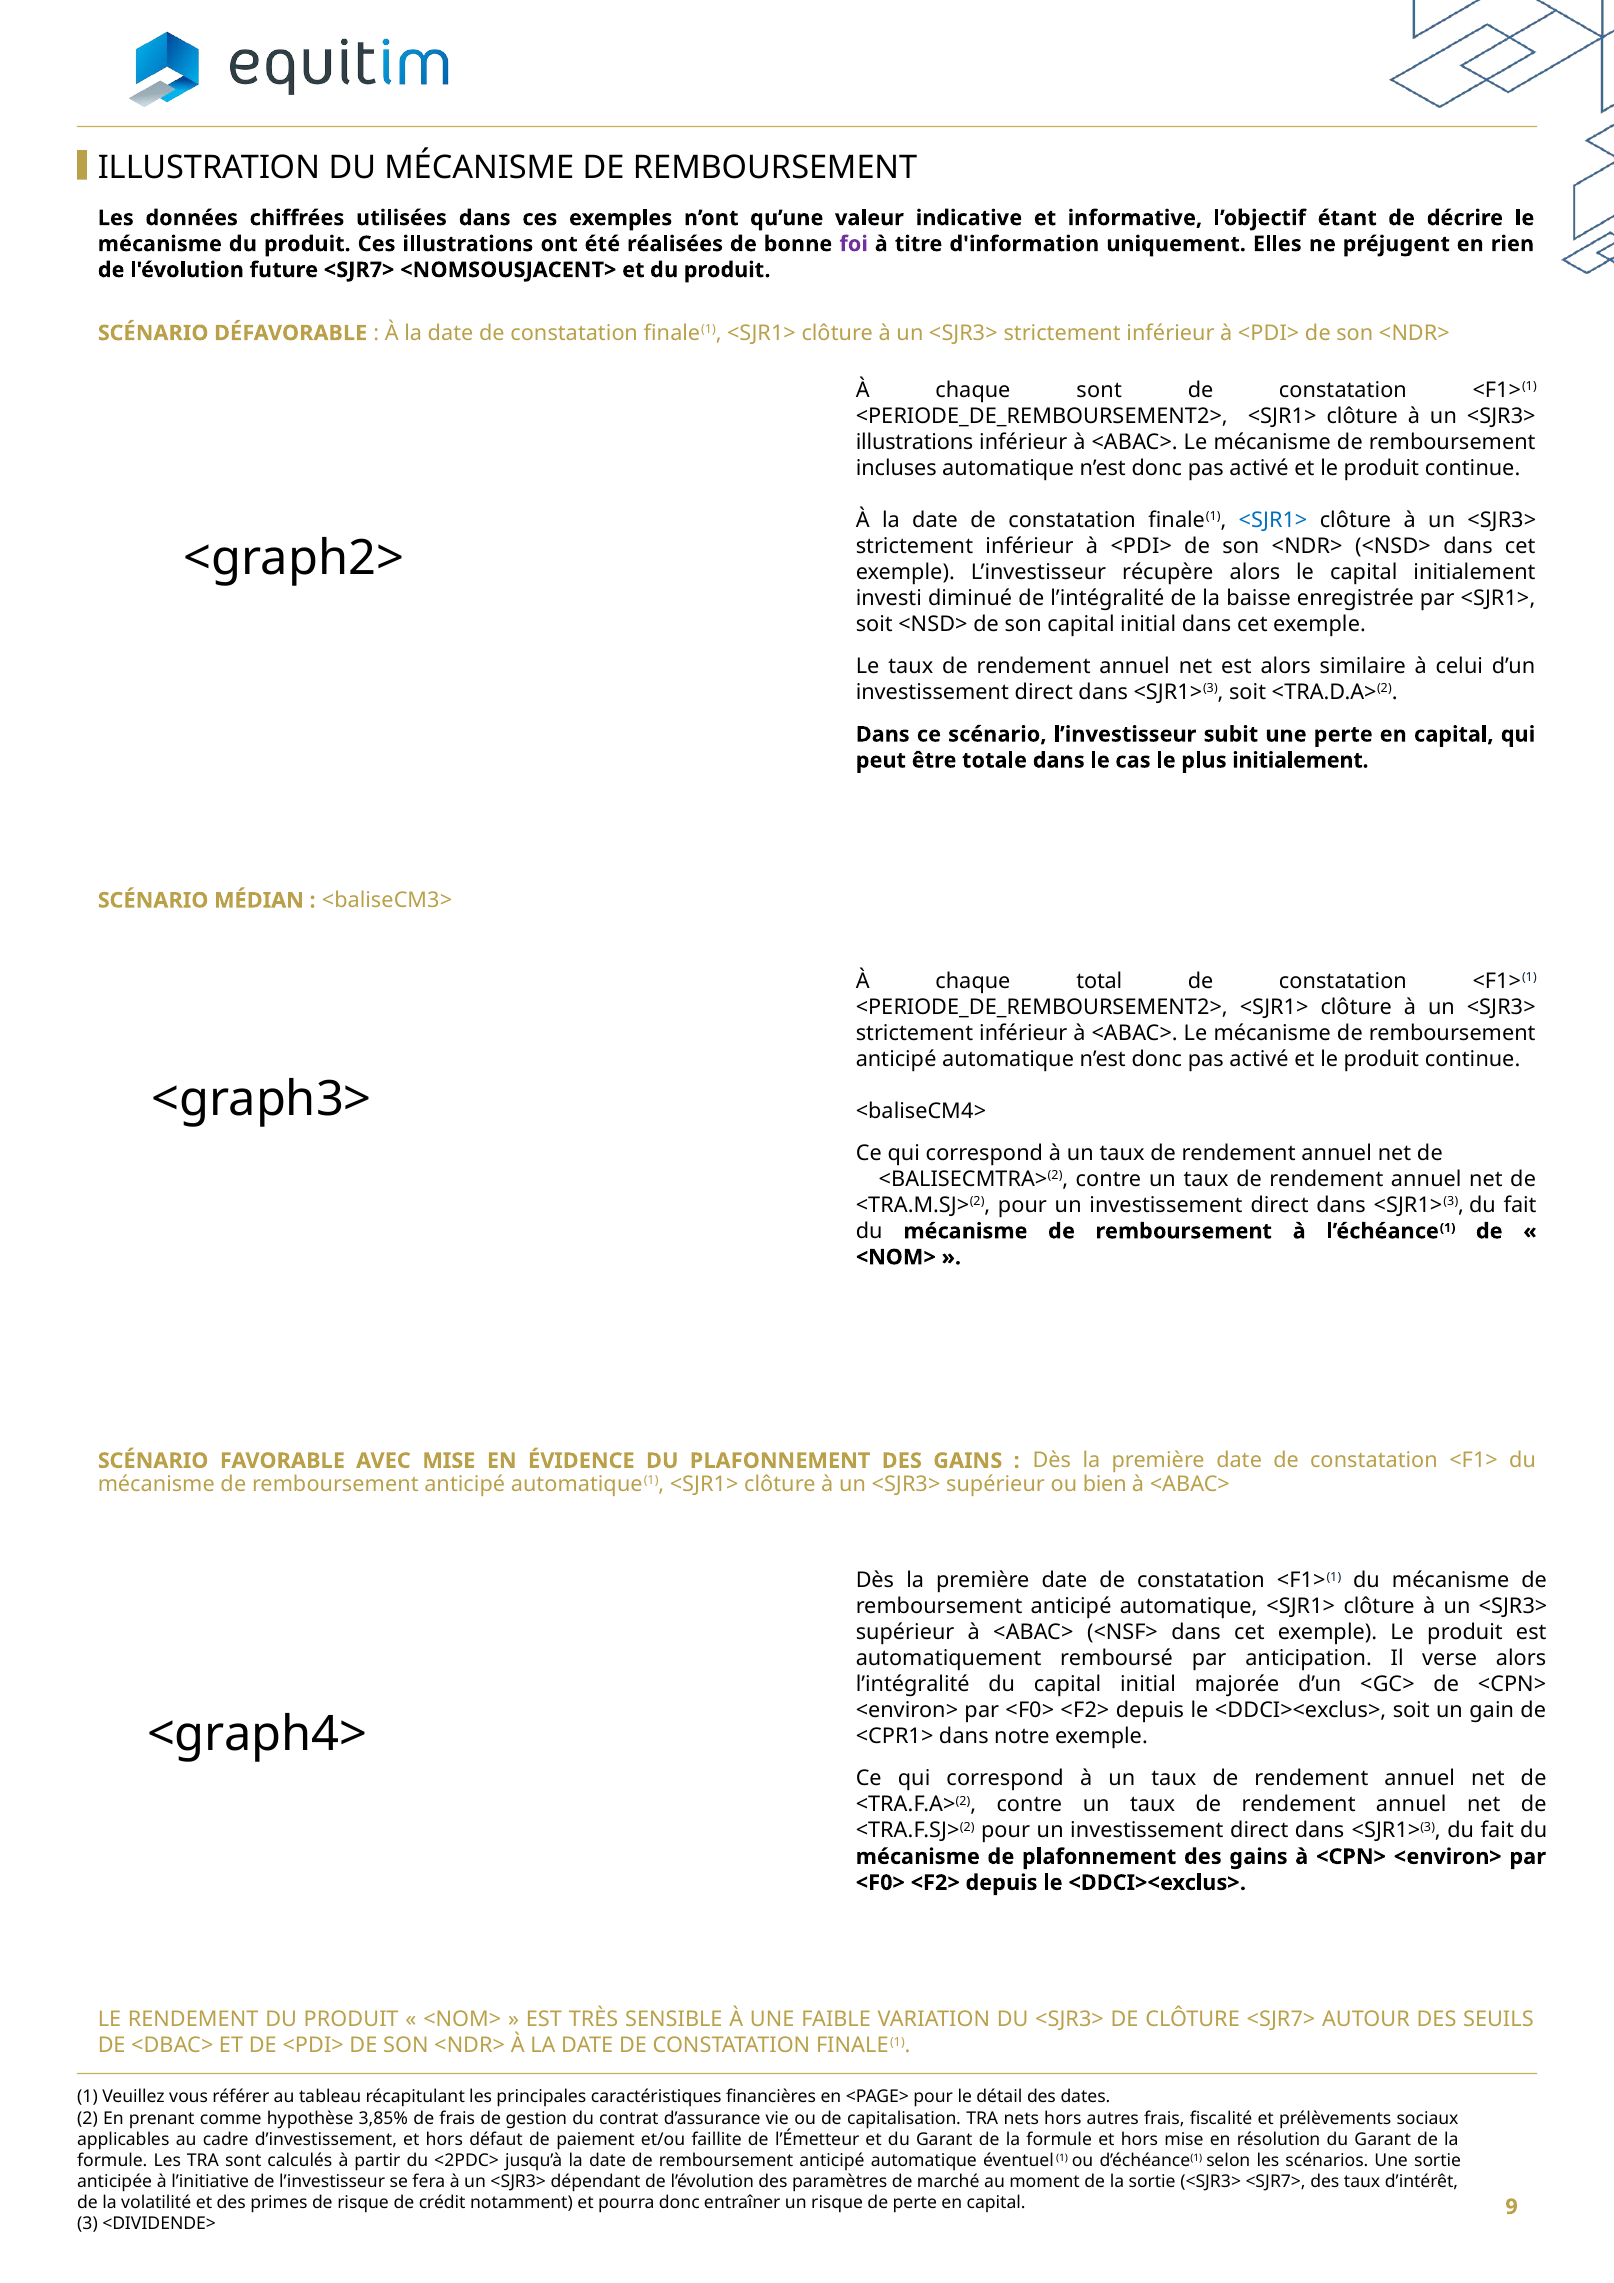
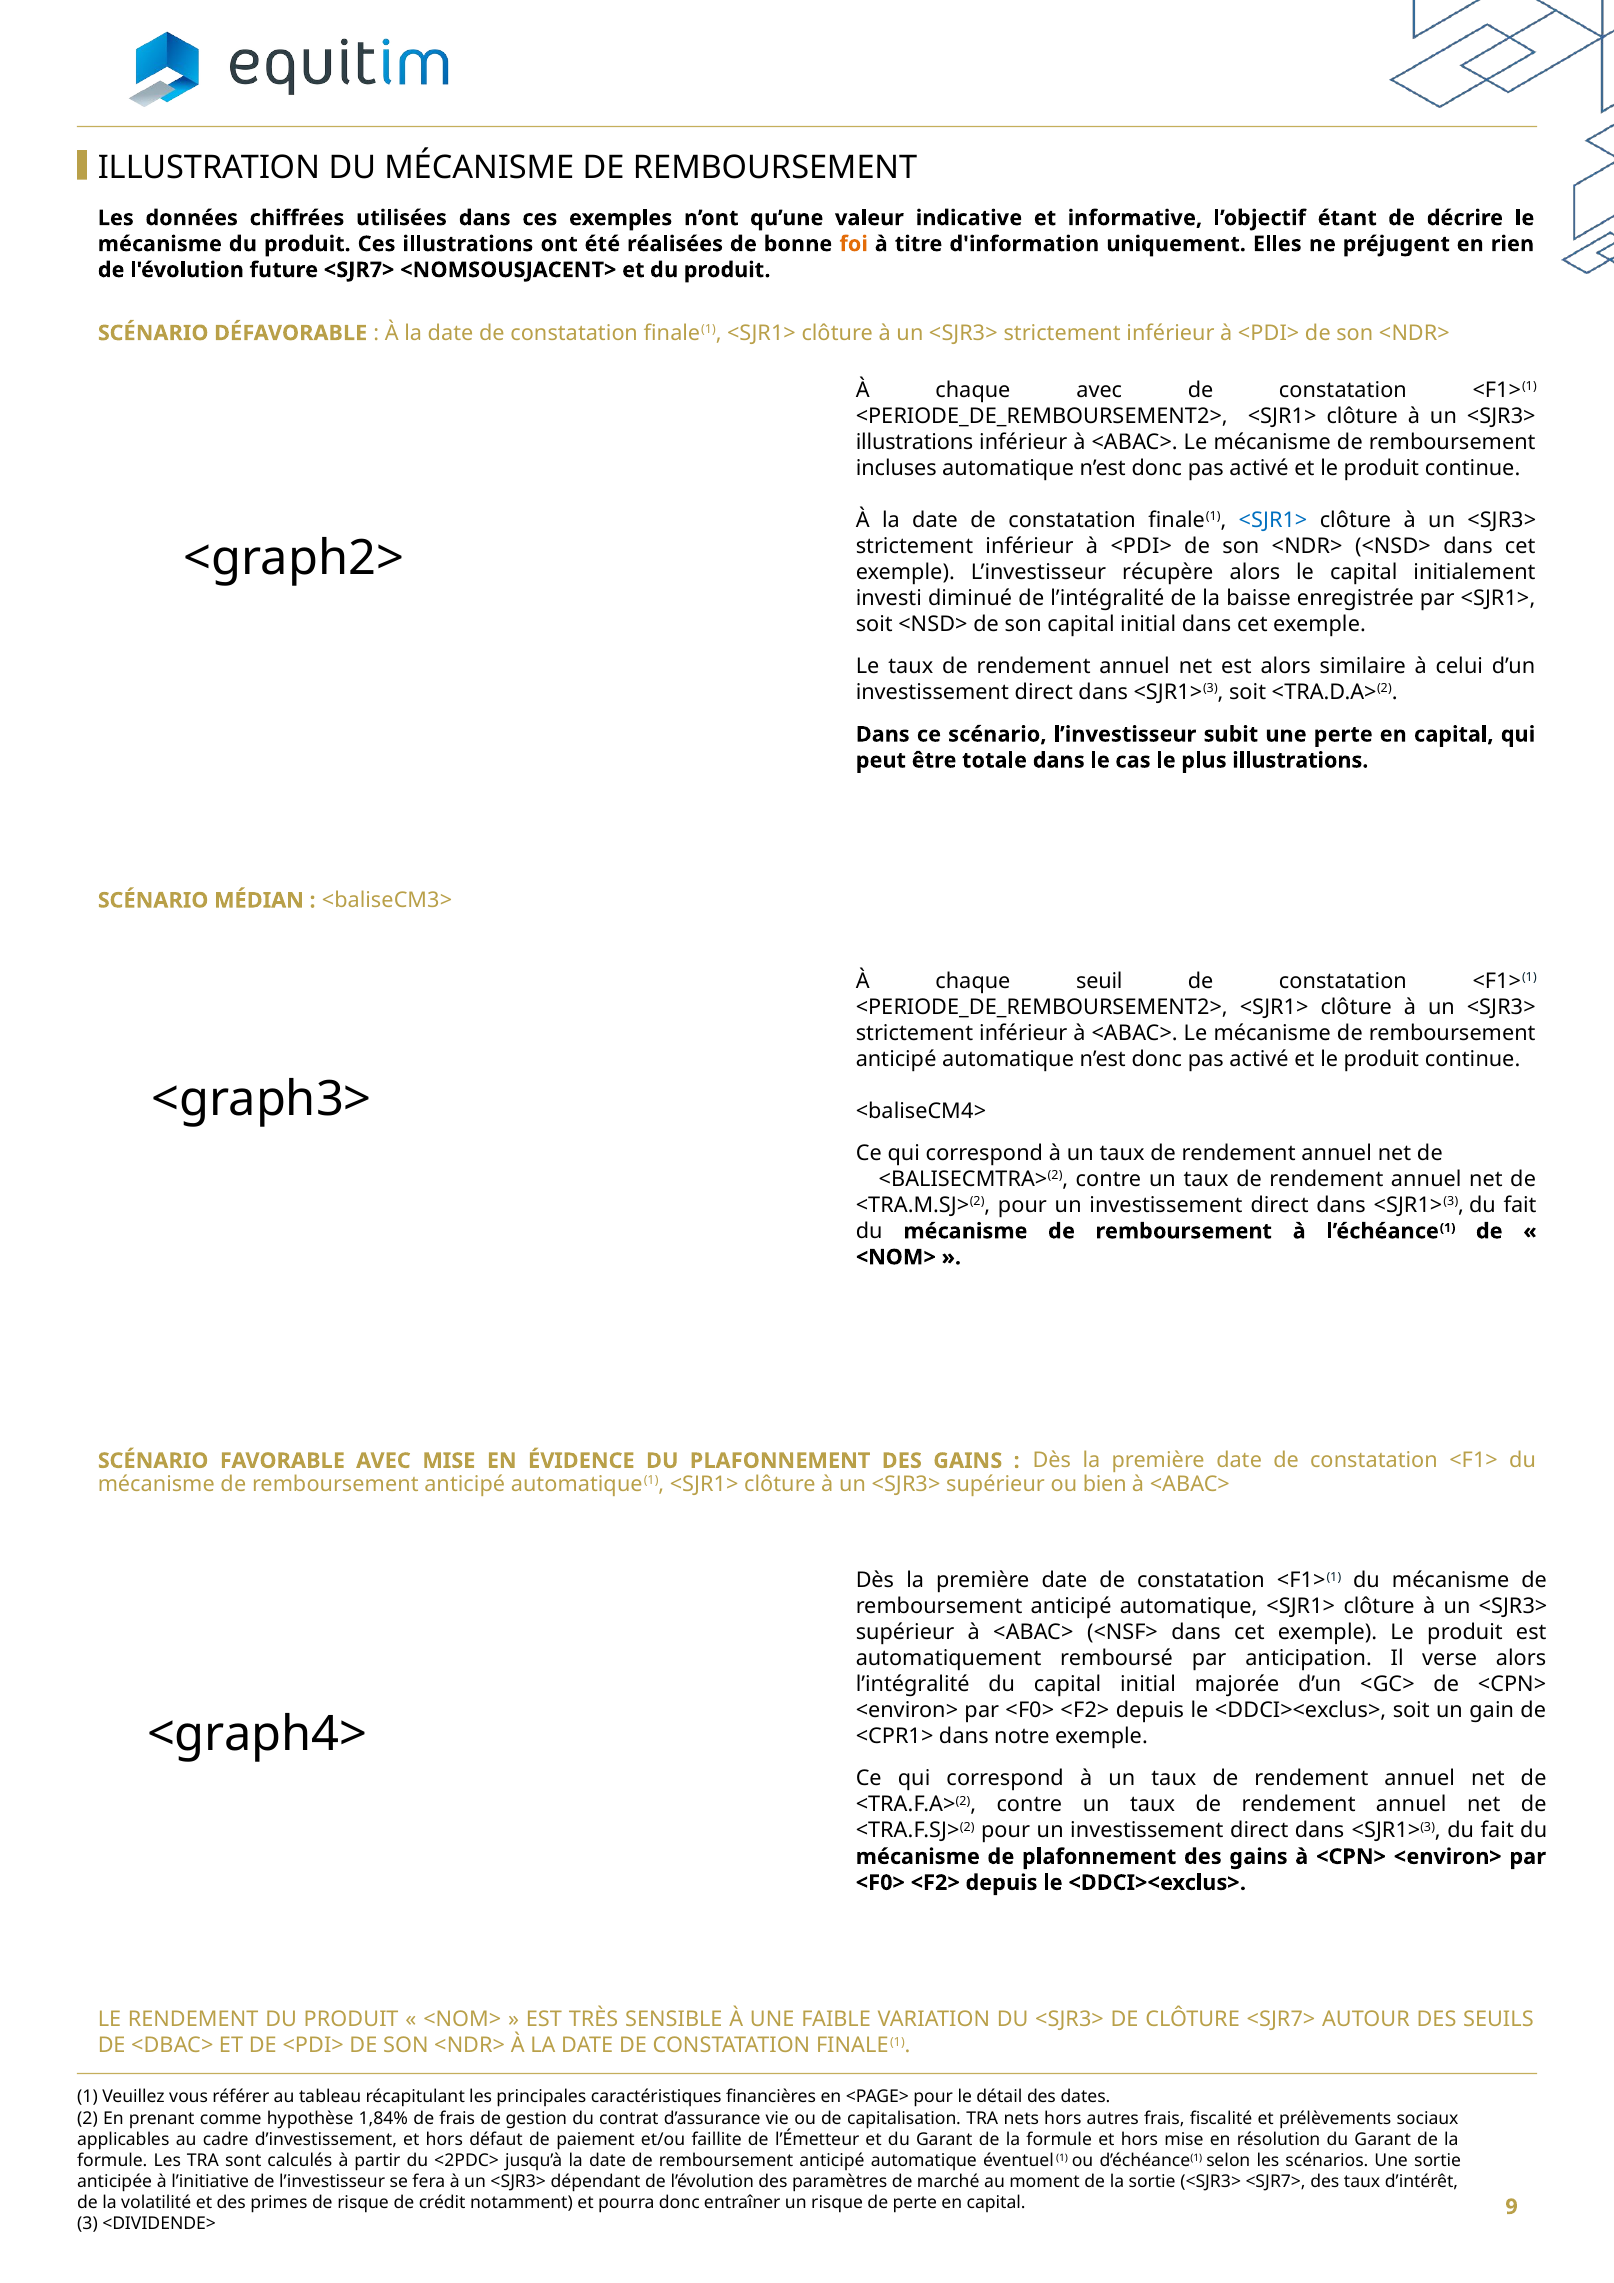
foi colour: purple -> orange (854, 244)
chaque sont: sont -> avec (1099, 390)
plus initialement: initialement -> illustrations (1300, 760)
total: total -> seuil (1099, 981)
3,85%: 3,85% -> 1,84% (383, 2118)
